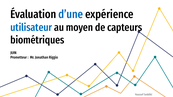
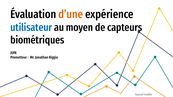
d’une colour: blue -> orange (71, 14)
